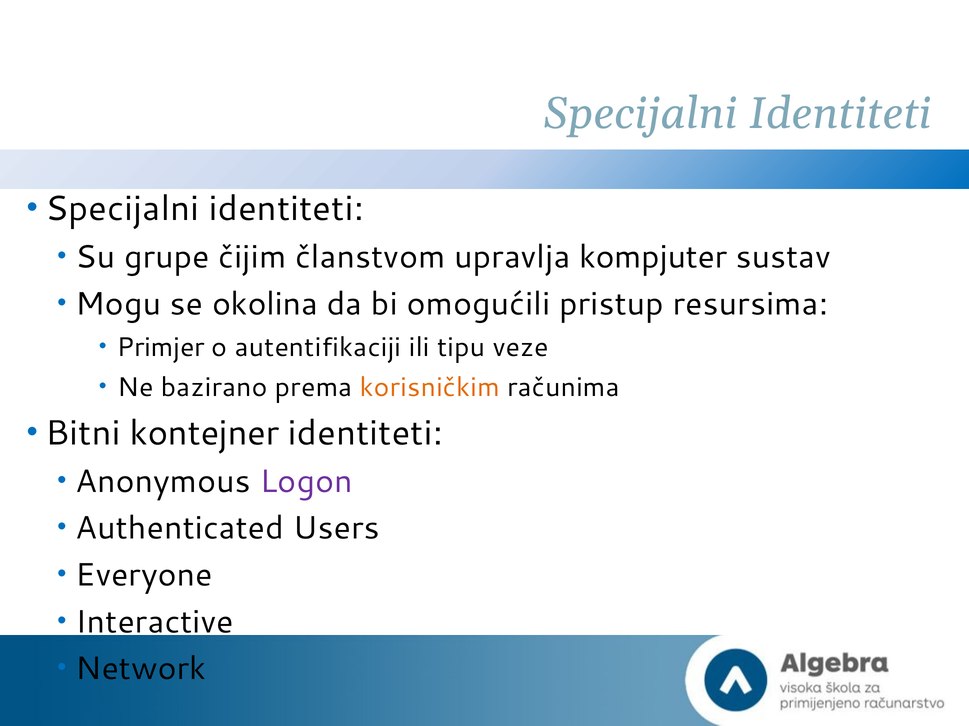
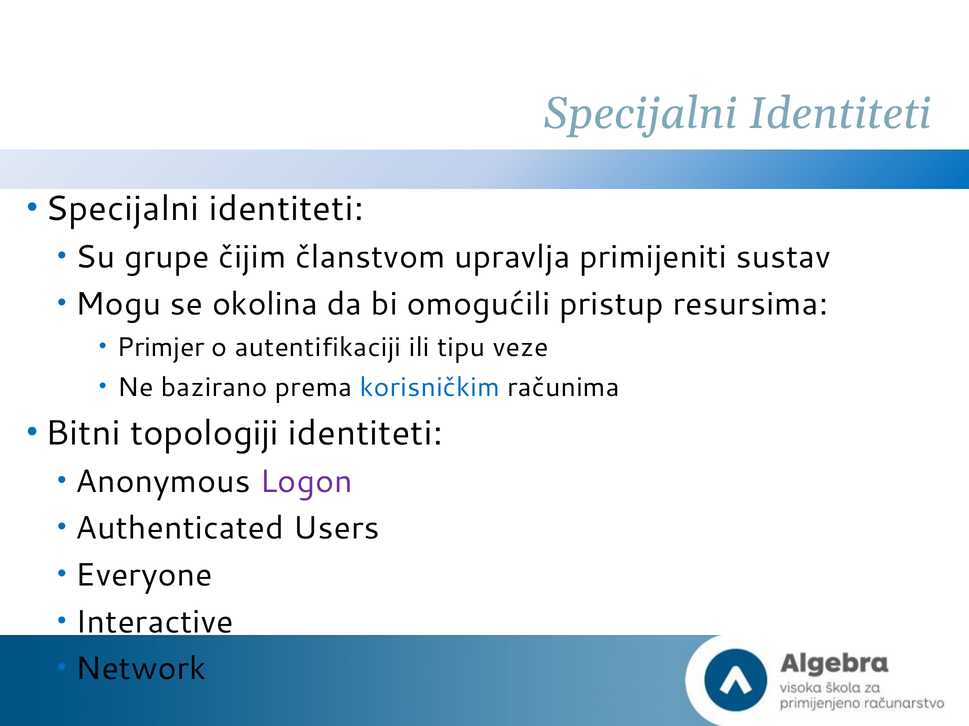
kompjuter: kompjuter -> primijeniti (653, 257)
korisničkim colour: orange -> blue (430, 388)
kontejner: kontejner -> topologiji (205, 434)
